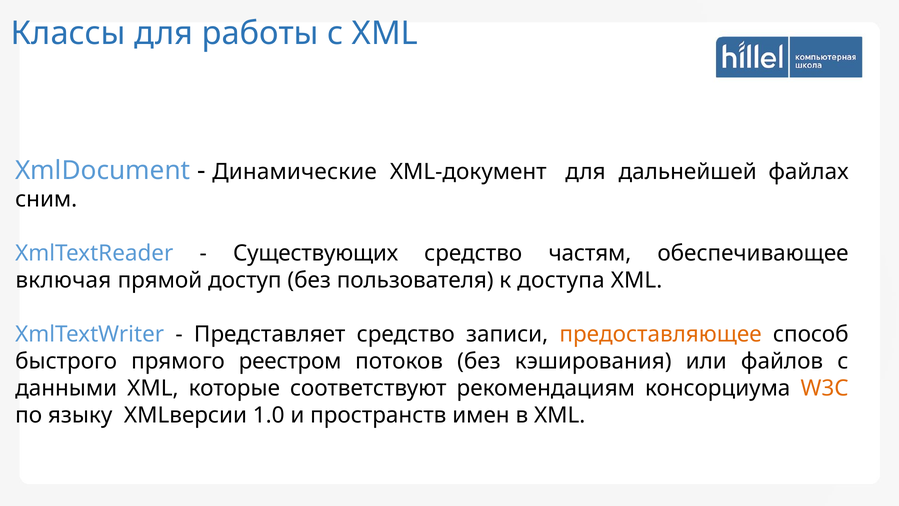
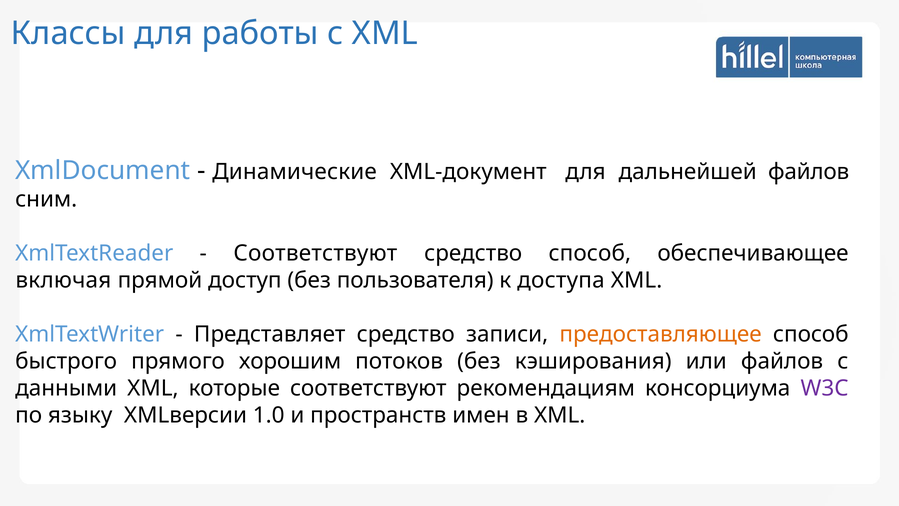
дальнейшей файлах: файлах -> файлов (809, 172)
Существующих: Существующих -> Соответствуют (315, 253)
средство частям: частям -> способ (590, 253)
реестром: реестром -> хорошим (290, 361)
W3C colour: orange -> purple (824, 388)
